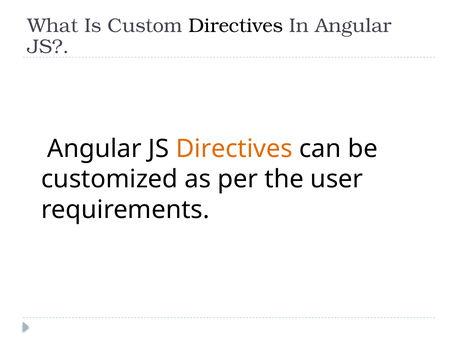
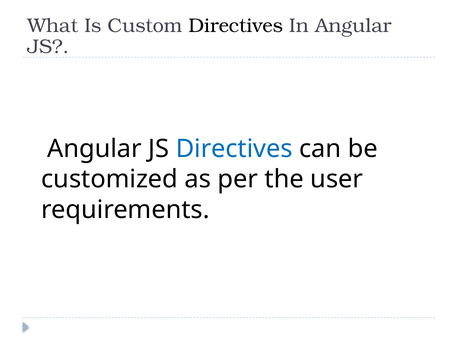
Directives colour: orange -> blue (234, 149)
